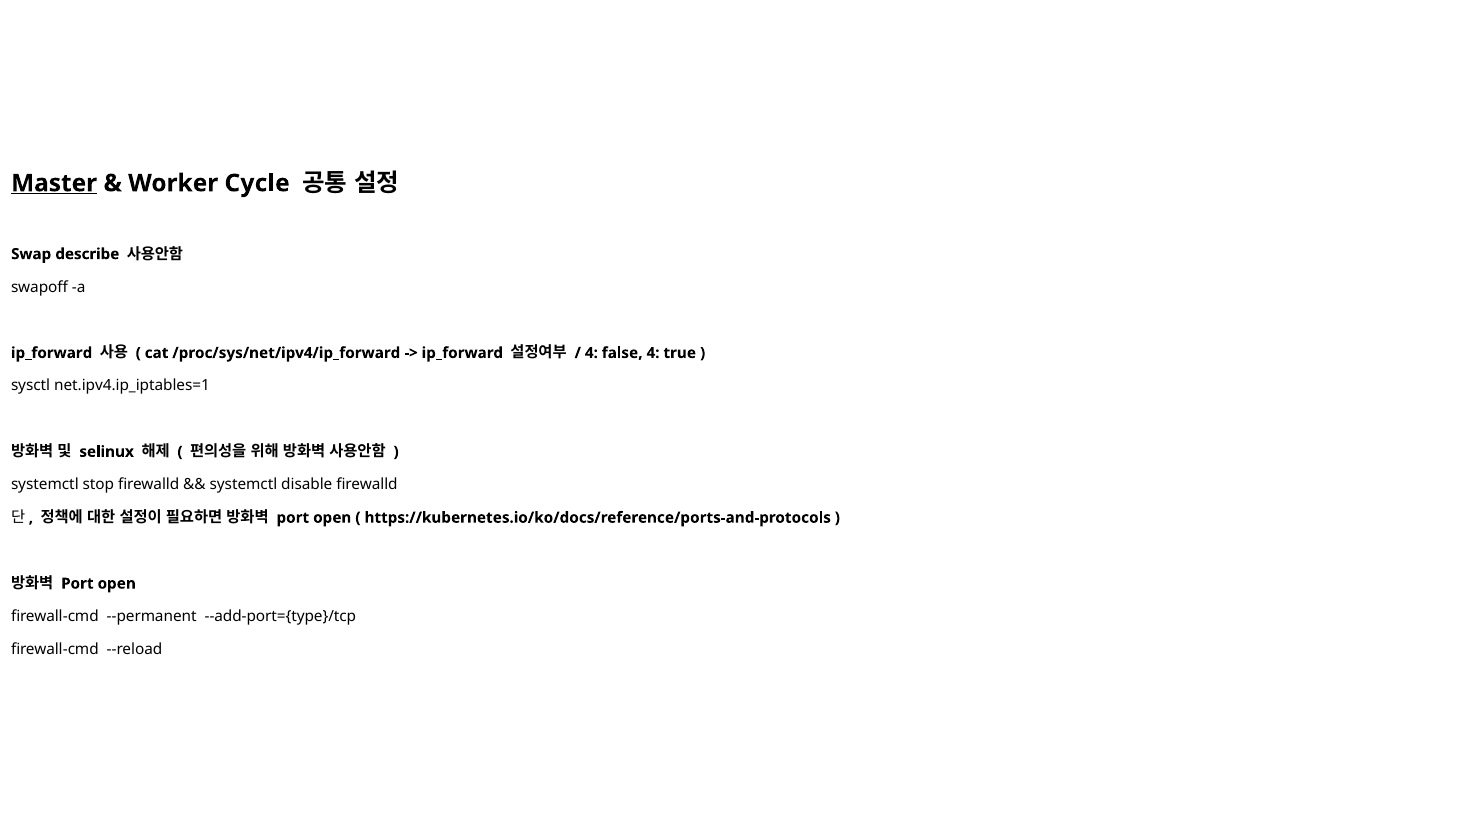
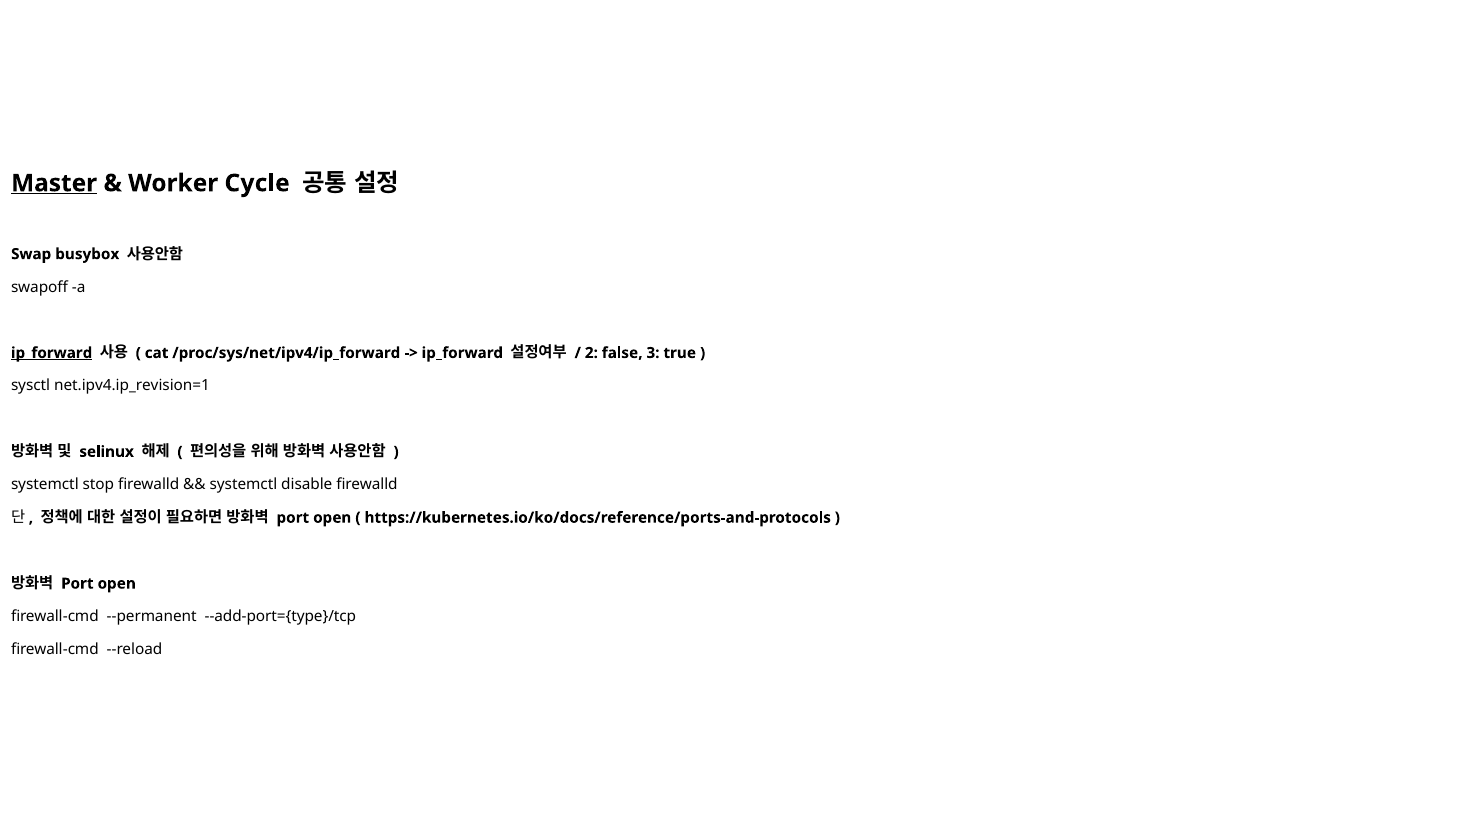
describe: describe -> busybox (87, 254)
ip_forward underline: none -> present (52, 353)
4: 4 -> 2 (591, 353)
false 4: 4 -> 3 (653, 353)
net.ipv4.ip_iptables=1: net.ipv4.ip_iptables=1 -> net.ipv4.ip_revision=1 (132, 386)
